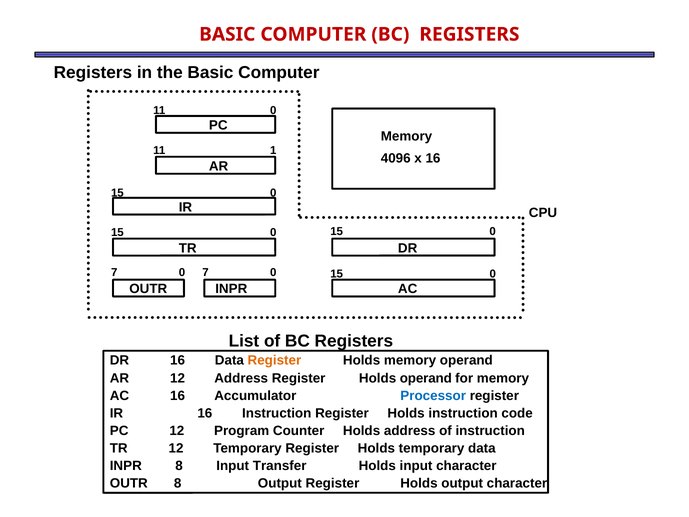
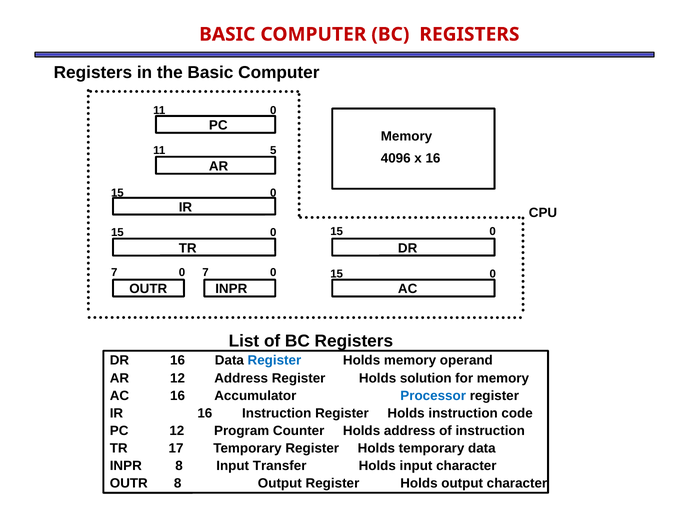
1: 1 -> 5 (273, 150)
Register colour: orange -> blue (274, 360)
Holds operand: operand -> solution (426, 378)
TR 12: 12 -> 17 (176, 448)
